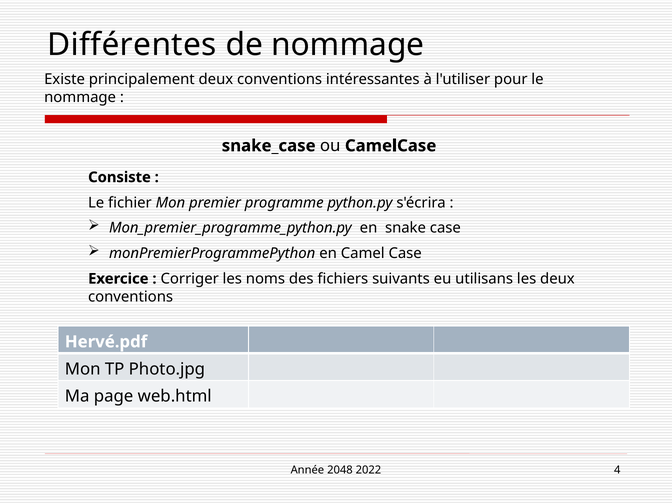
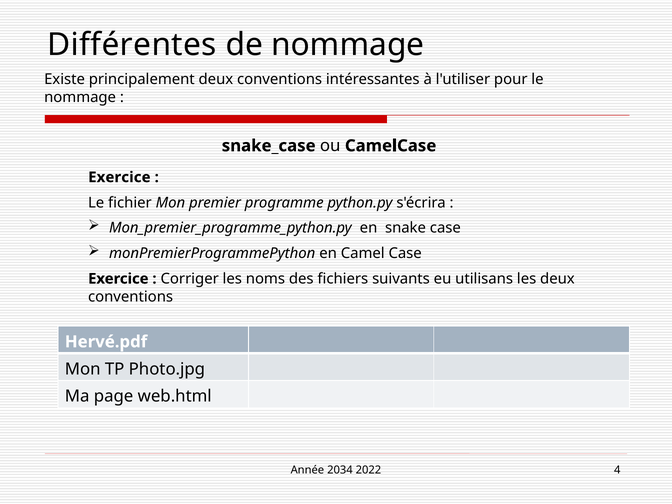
Consiste: Consiste -> Exercice (119, 177)
2048: 2048 -> 2034 (340, 470)
